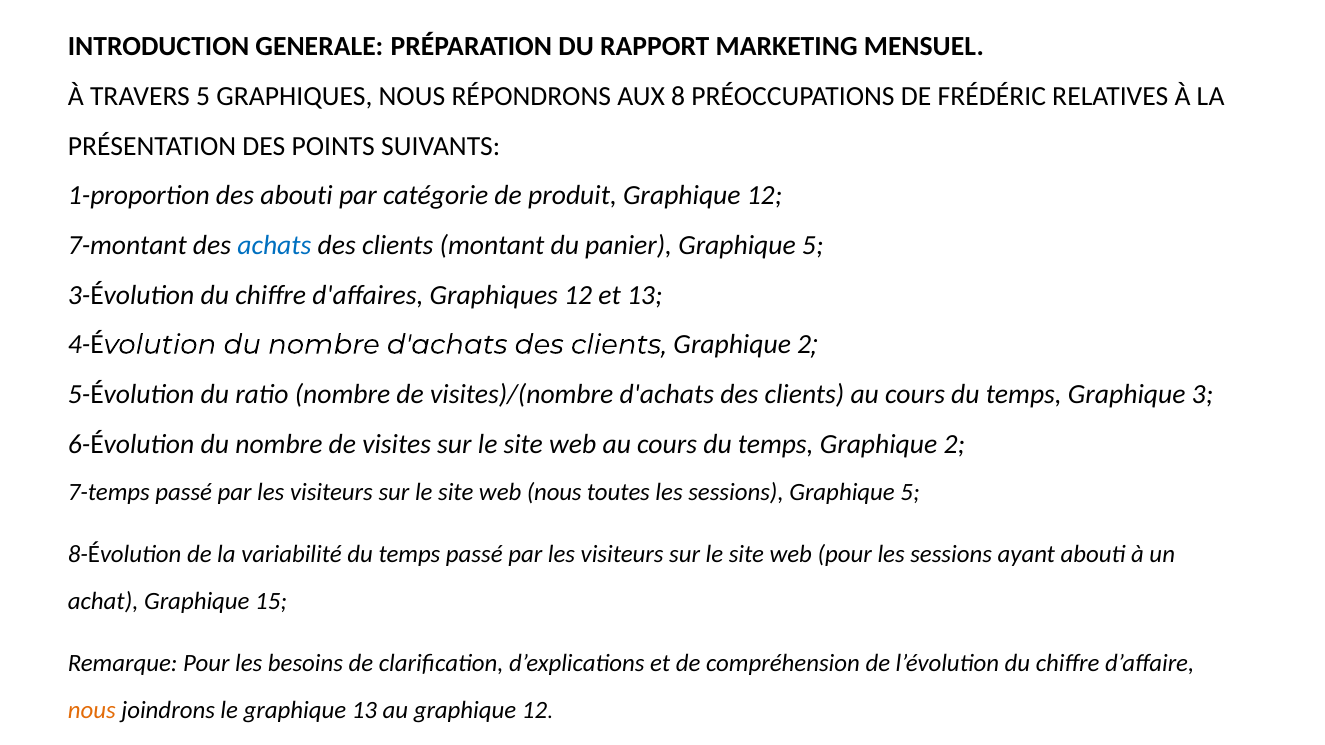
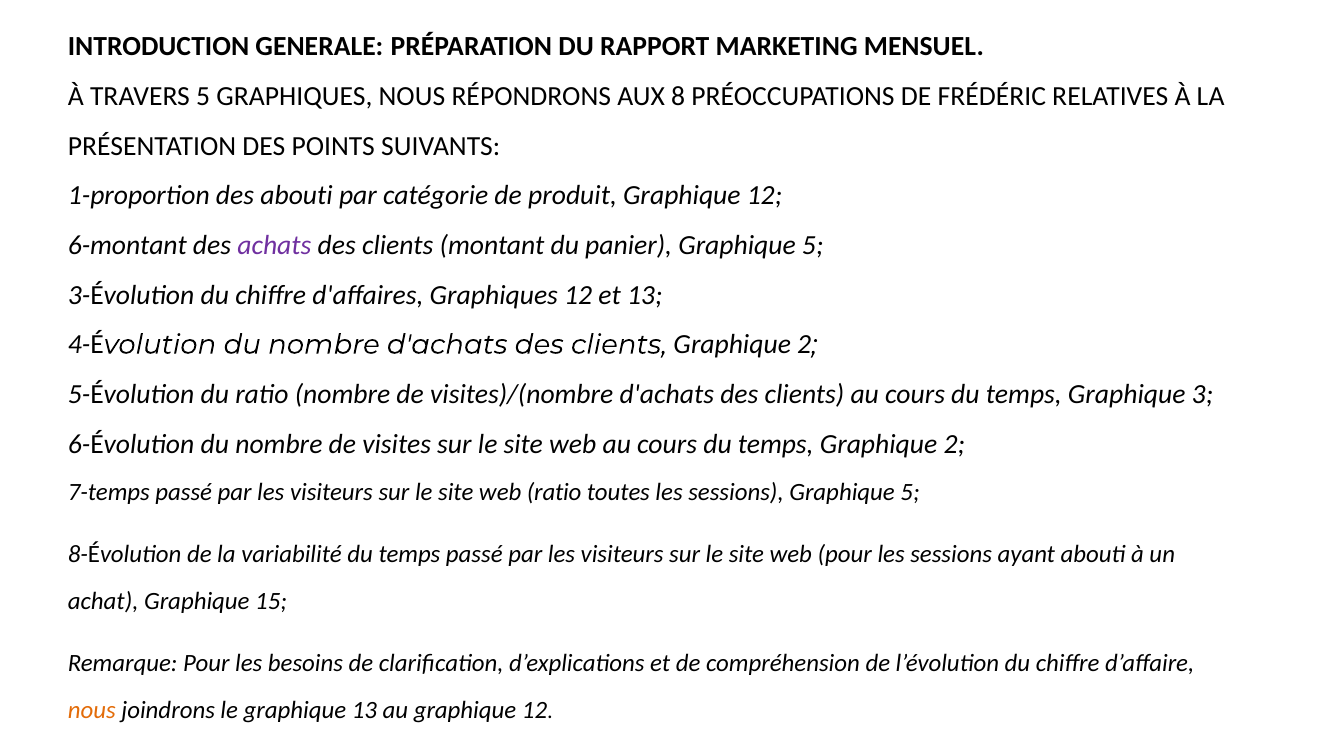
7-montant: 7-montant -> 6-montant (127, 245)
achats colour: blue -> purple (274, 245)
web nous: nous -> ratio (554, 493)
